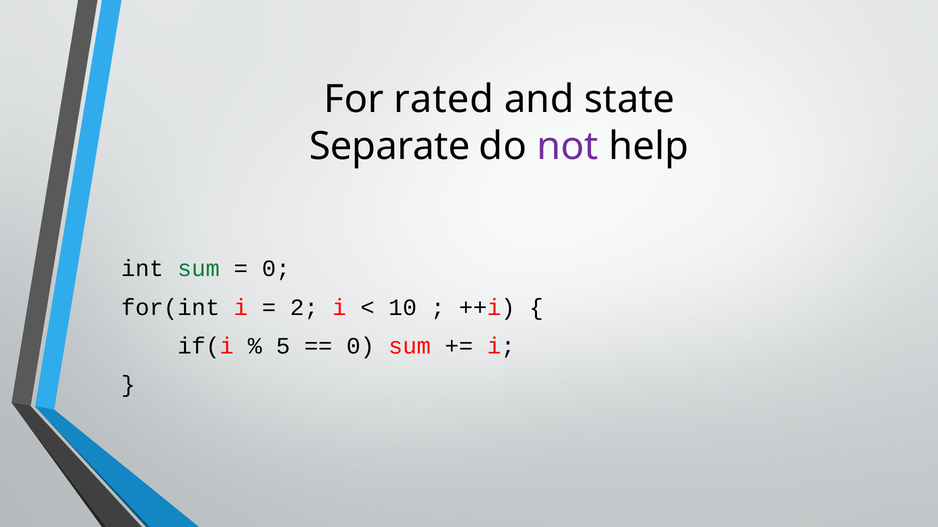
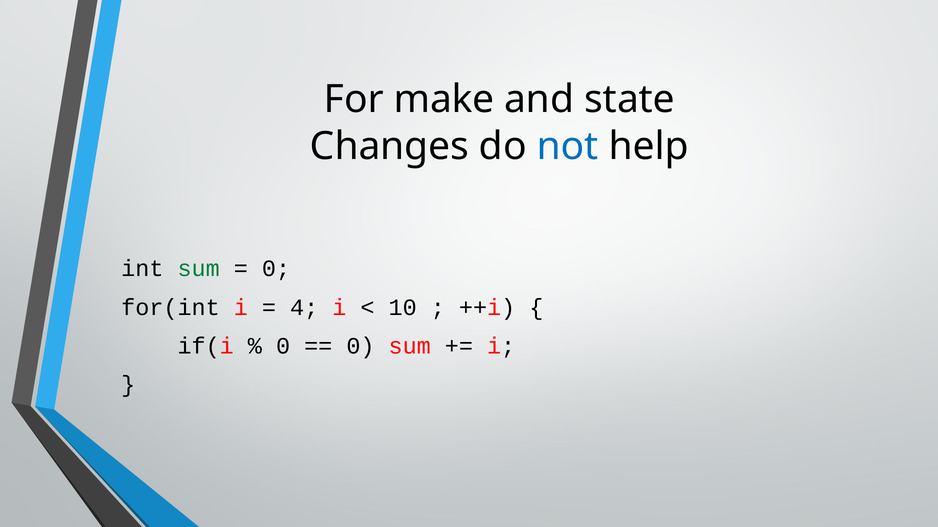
rated: rated -> make (444, 99)
Separate: Separate -> Changes (389, 146)
not colour: purple -> blue (568, 146)
2: 2 -> 4 (304, 308)
5: 5 -> 0 (283, 346)
